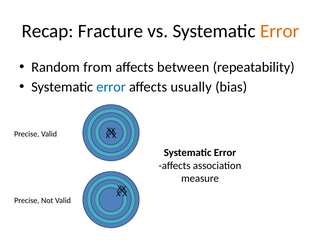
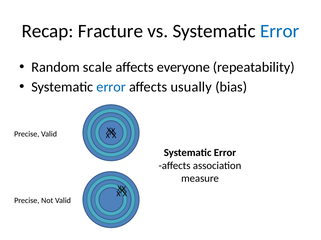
Error colour: orange -> blue (280, 31)
from: from -> scale (98, 67)
between: between -> everyone (183, 67)
